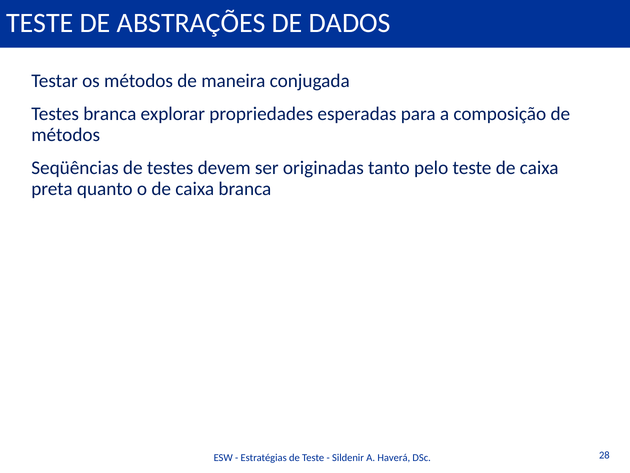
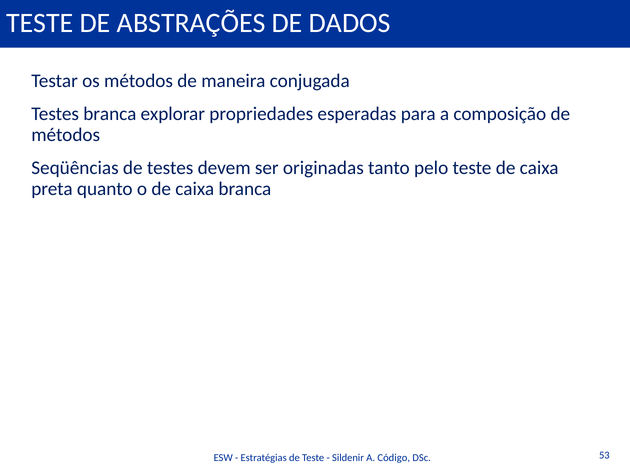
Haverá: Haverá -> Código (394, 457)
28: 28 -> 53 (604, 455)
